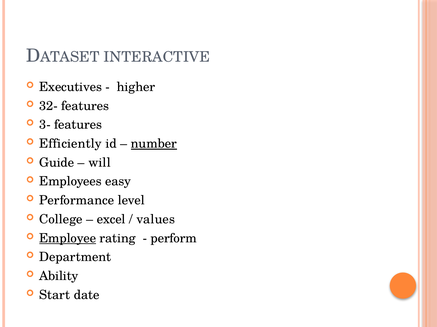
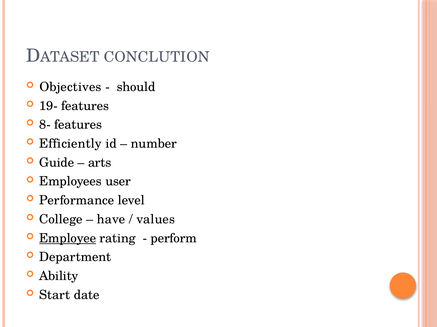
INTERACTIVE: INTERACTIVE -> CONCLUTION (157, 57)
Executives: Executives -> Objectives (71, 87)
higher: higher -> should (136, 87)
32-: 32- -> 19- (48, 106)
3-: 3- -> 8- (45, 125)
number underline: present -> none (154, 144)
will: will -> arts (100, 163)
easy: easy -> user (118, 182)
excel: excel -> have (111, 220)
